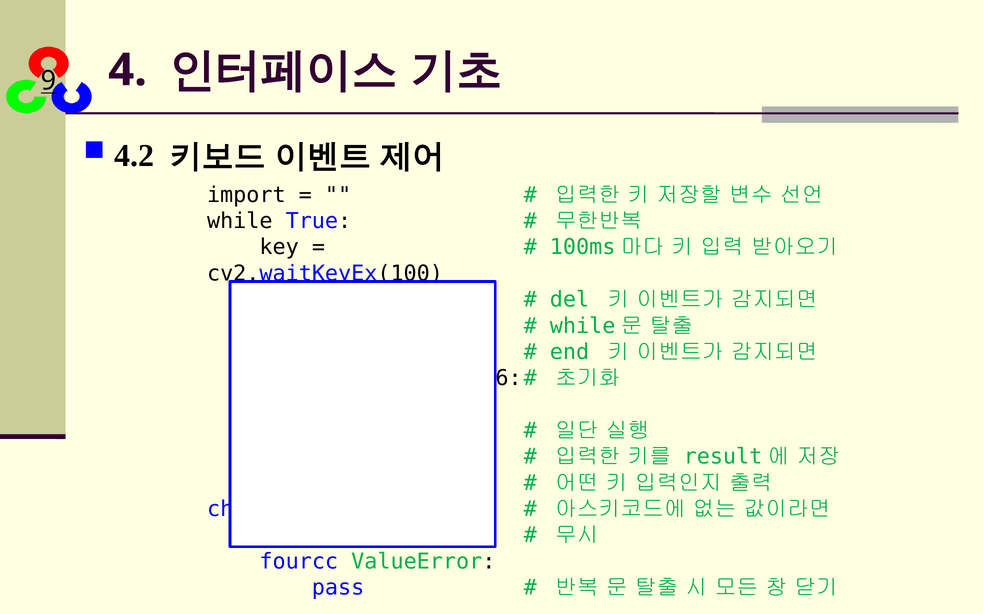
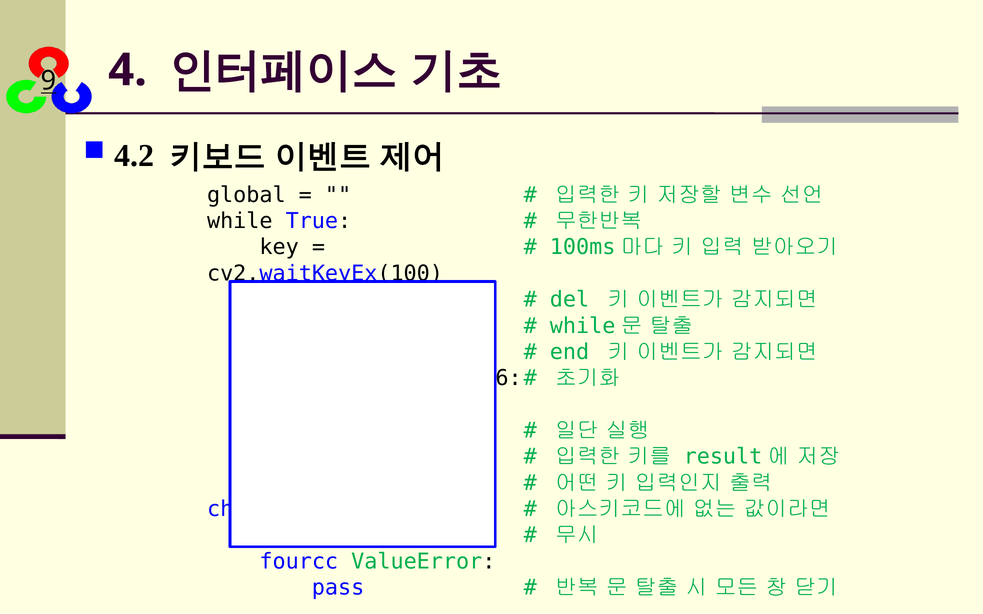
import: import -> global (246, 195)
